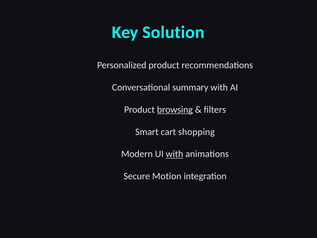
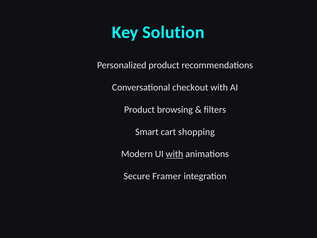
summary: summary -> checkout (190, 87)
browsing underline: present -> none (175, 109)
Motion: Motion -> Framer (167, 176)
